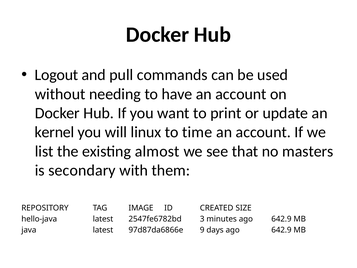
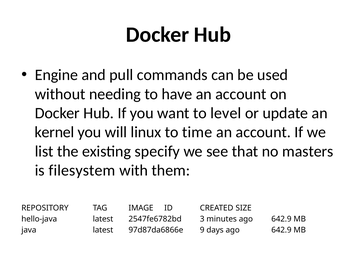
Logout: Logout -> Engine (56, 75)
print: print -> level (226, 113)
almost: almost -> specify (157, 151)
secondary: secondary -> filesystem (82, 170)
